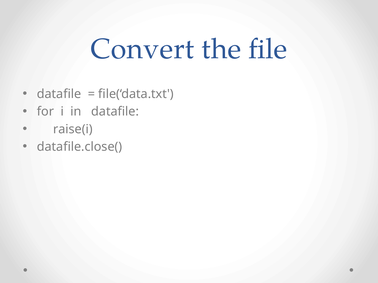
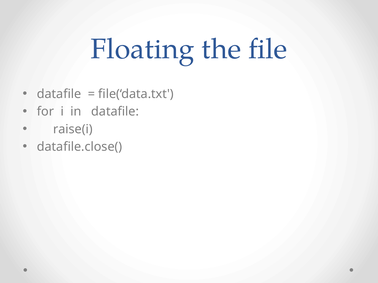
Convert: Convert -> Floating (142, 49)
